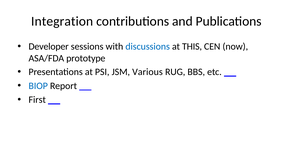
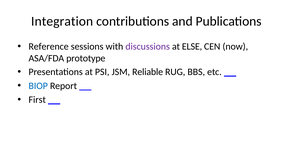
Developer: Developer -> Reference (49, 46)
discussions colour: blue -> purple (148, 46)
THIS: THIS -> ELSE (192, 46)
Various: Various -> Reliable (148, 72)
